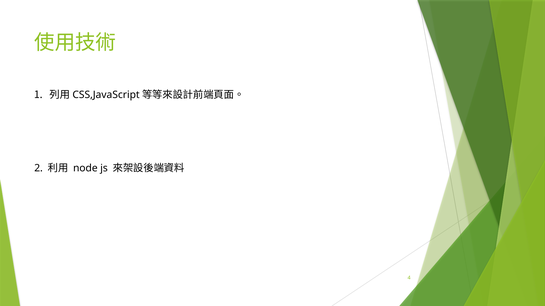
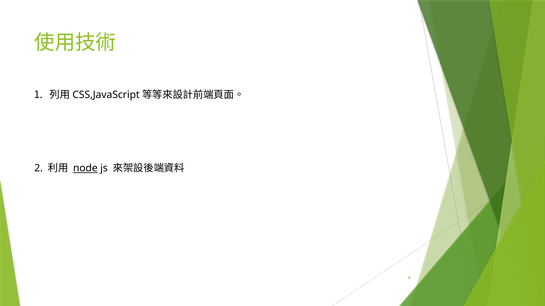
node underline: none -> present (85, 169)
